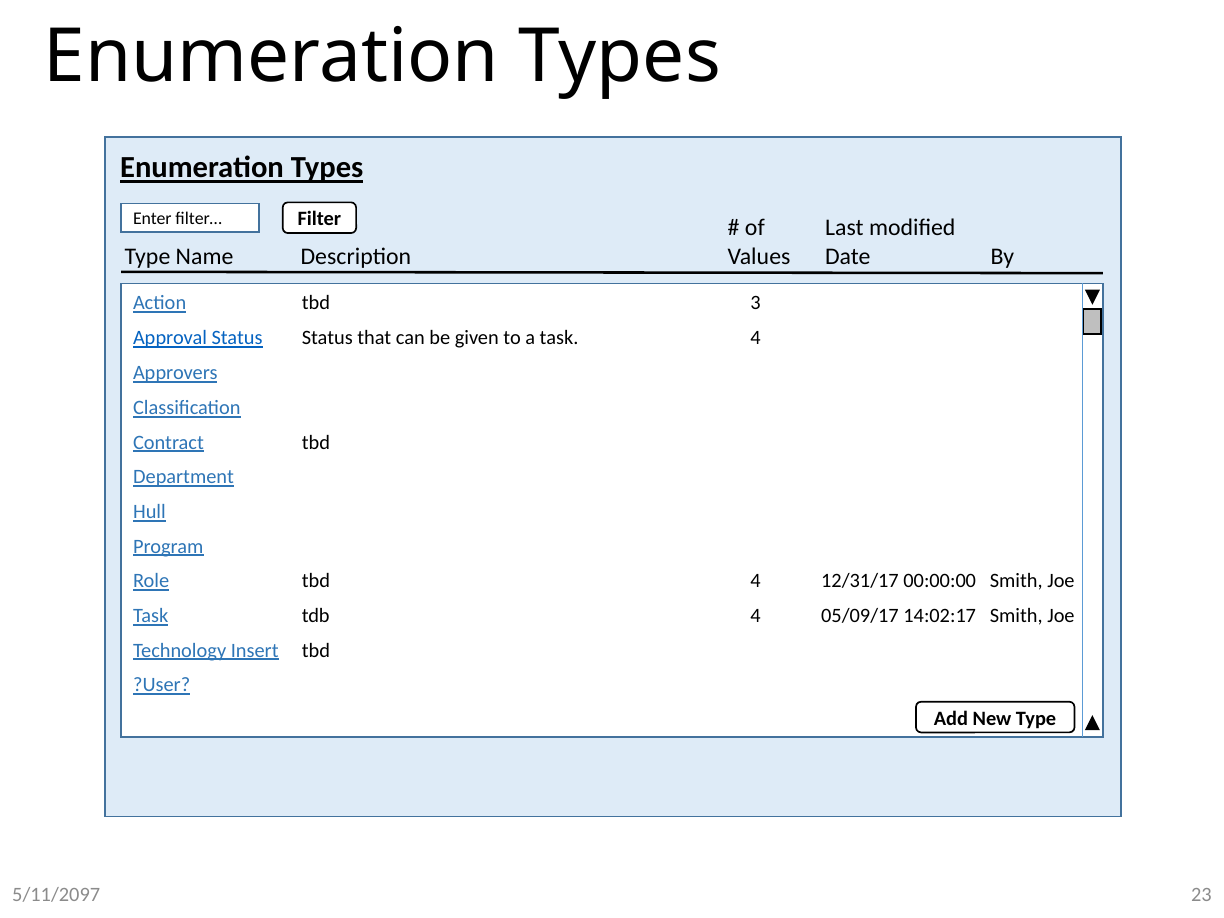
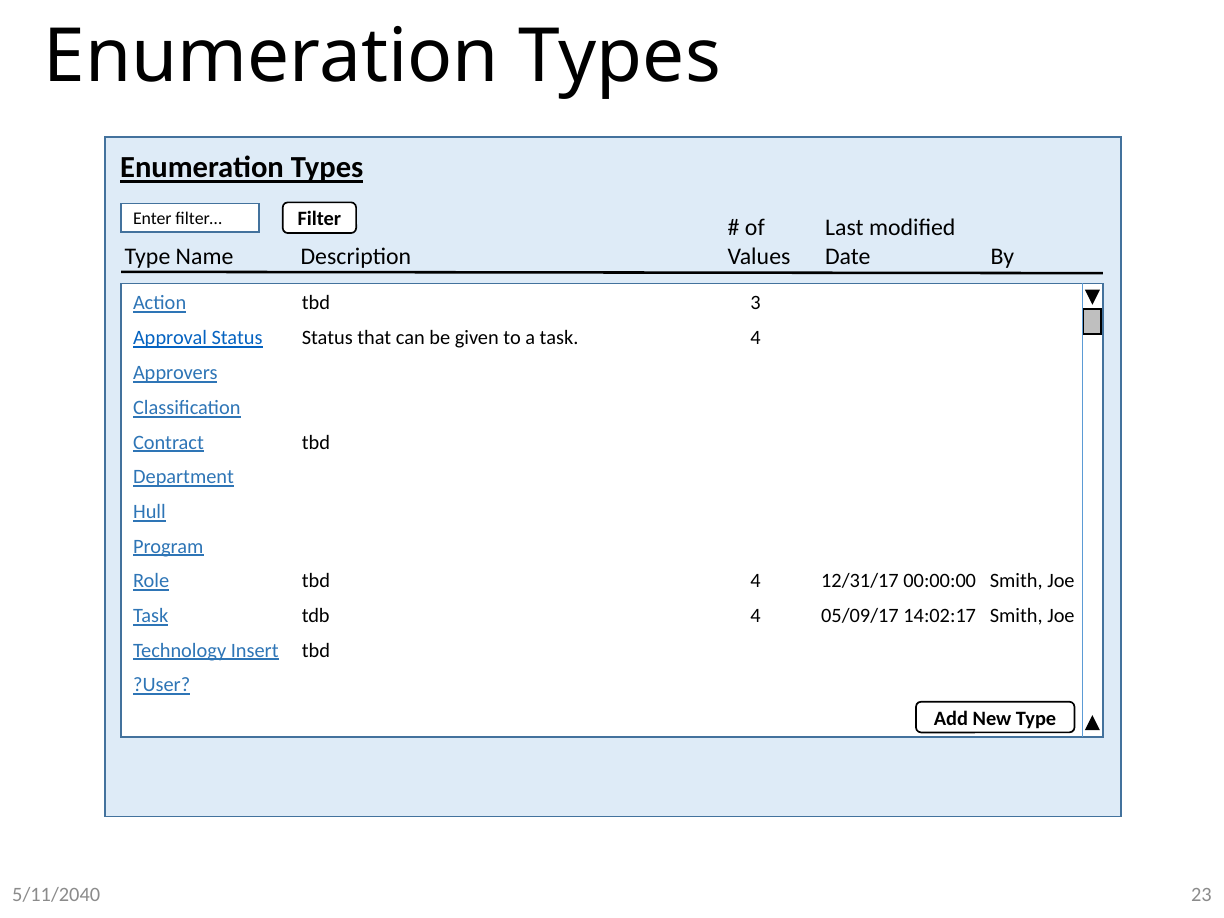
5/11/2097: 5/11/2097 -> 5/11/2040 (56, 895)
